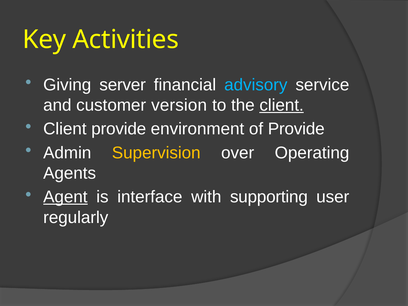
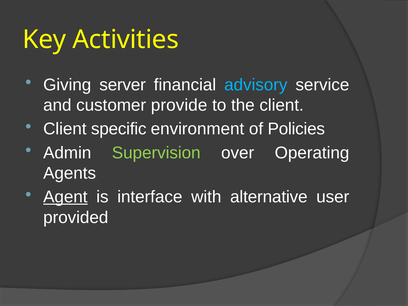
version: version -> provide (179, 105)
client underline: present -> none (282, 105)
Client provide: provide -> specific (119, 129)
of Provide: Provide -> Policies (296, 129)
Supervision colour: yellow -> light green (156, 153)
supporting: supporting -> alternative (269, 197)
regularly: regularly -> provided (76, 217)
